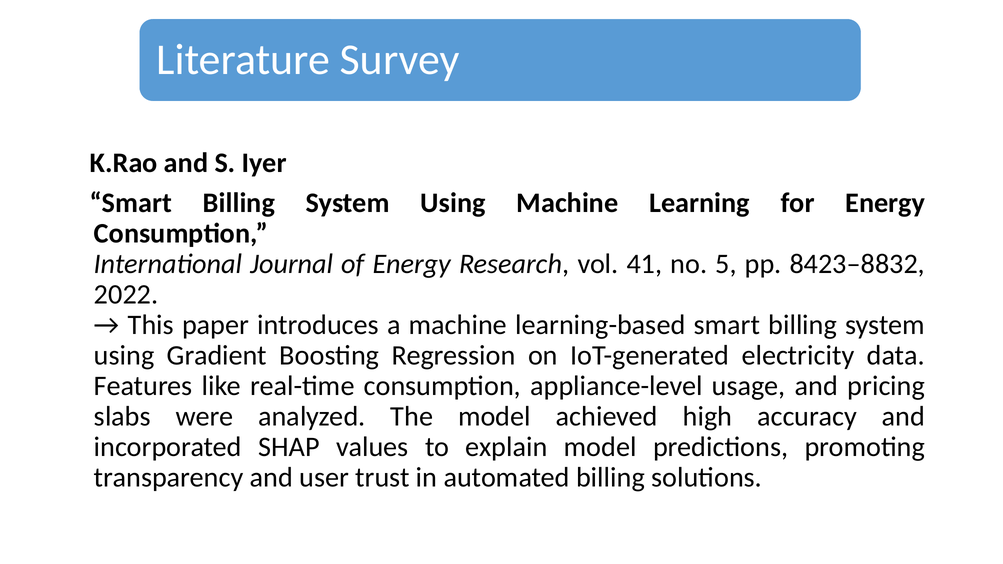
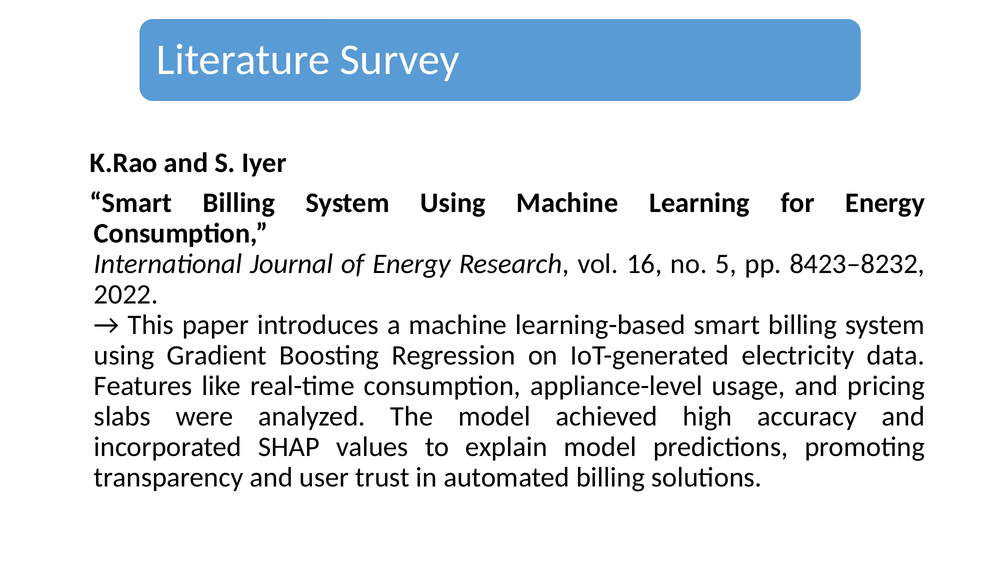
41: 41 -> 16 (644, 264)
8423–8832: 8423–8832 -> 8423–8232 (857, 264)
